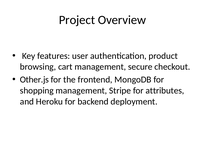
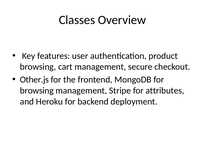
Project: Project -> Classes (77, 20)
shopping: shopping -> browsing (37, 90)
